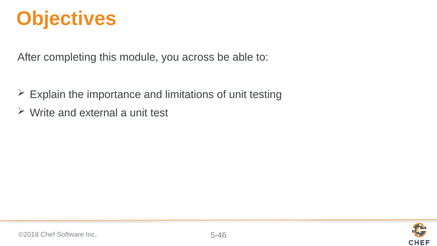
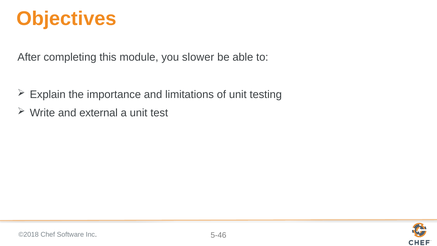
across: across -> slower (198, 57)
